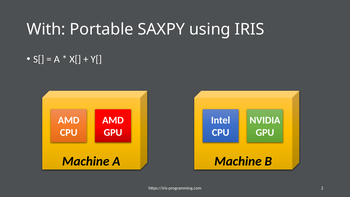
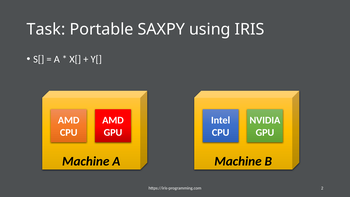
With: With -> Task (46, 29)
